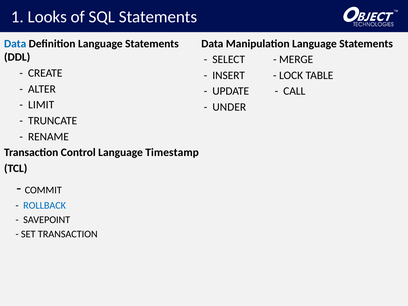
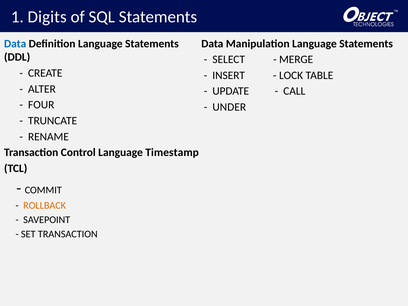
Looks: Looks -> Digits (47, 17)
LIMIT: LIMIT -> FOUR (41, 105)
ROLLBACK colour: blue -> orange (45, 205)
